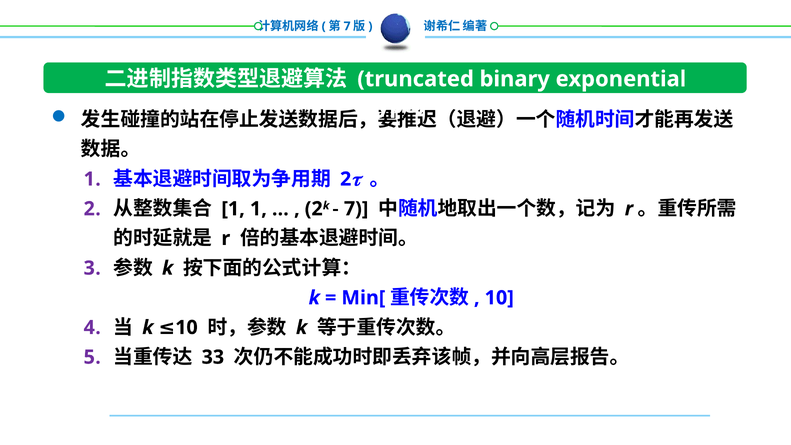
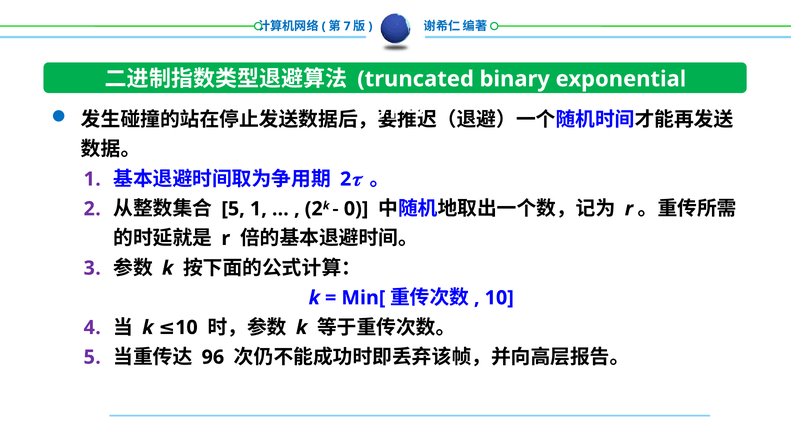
1: 1 -> 5 (233, 209)
7: 7 -> 0 (356, 209)
33: 33 -> 96 (213, 357)
